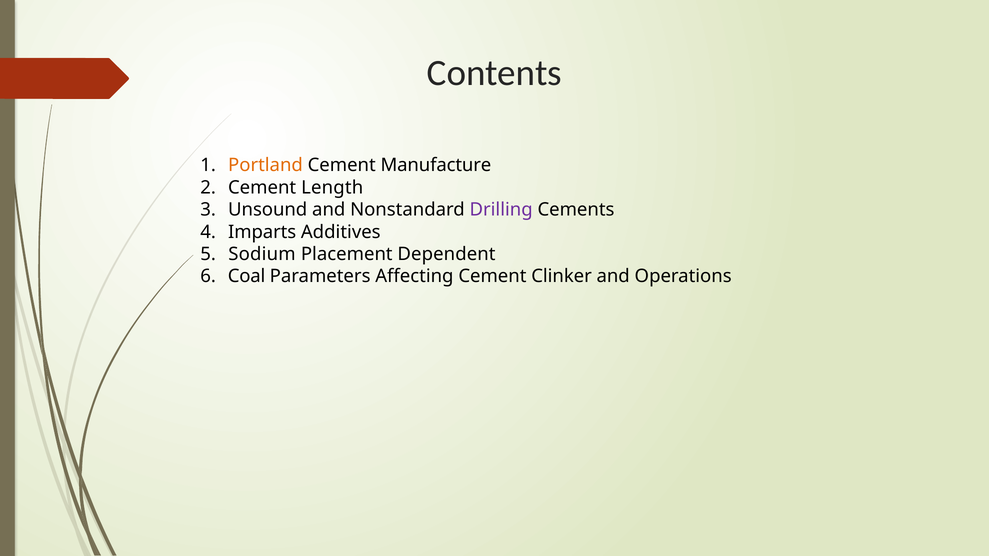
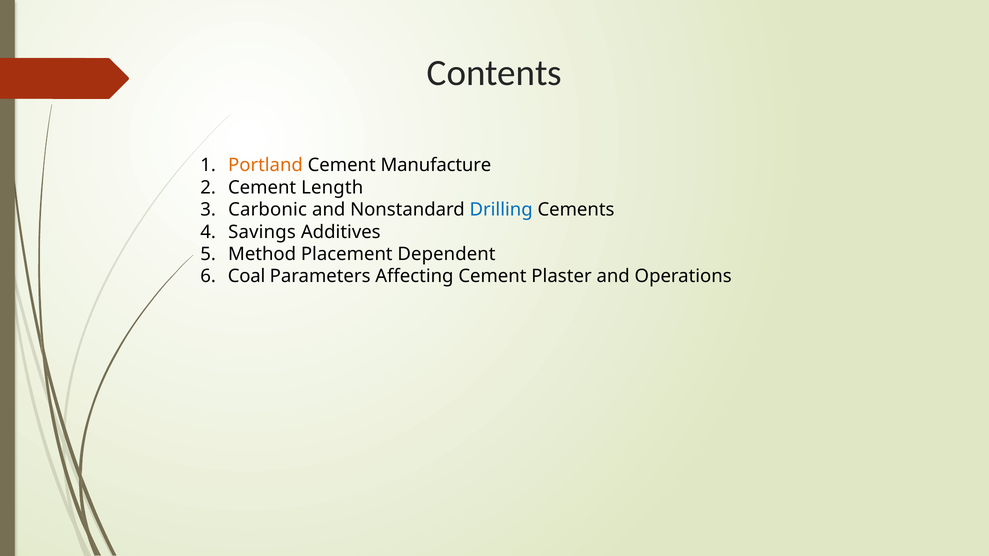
Unsound: Unsound -> Carbonic (268, 210)
Drilling colour: purple -> blue (501, 210)
Imparts: Imparts -> Savings (262, 232)
Sodium: Sodium -> Method (262, 254)
Clinker: Clinker -> Plaster (562, 277)
